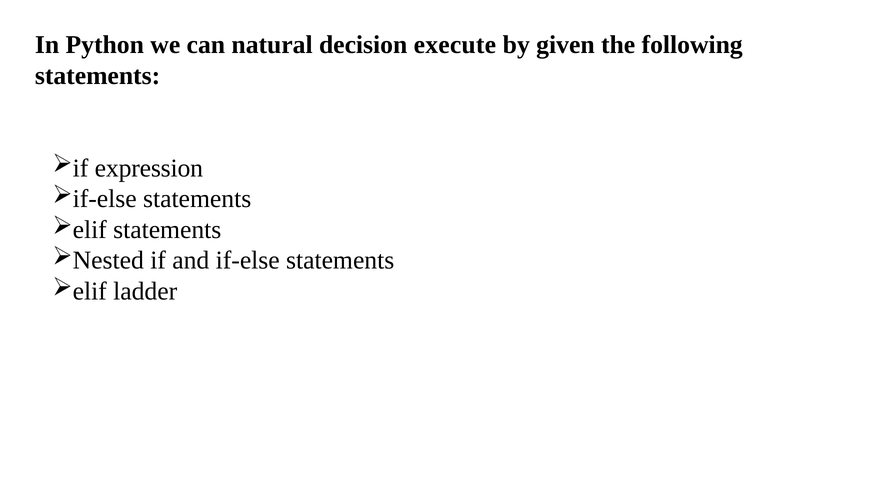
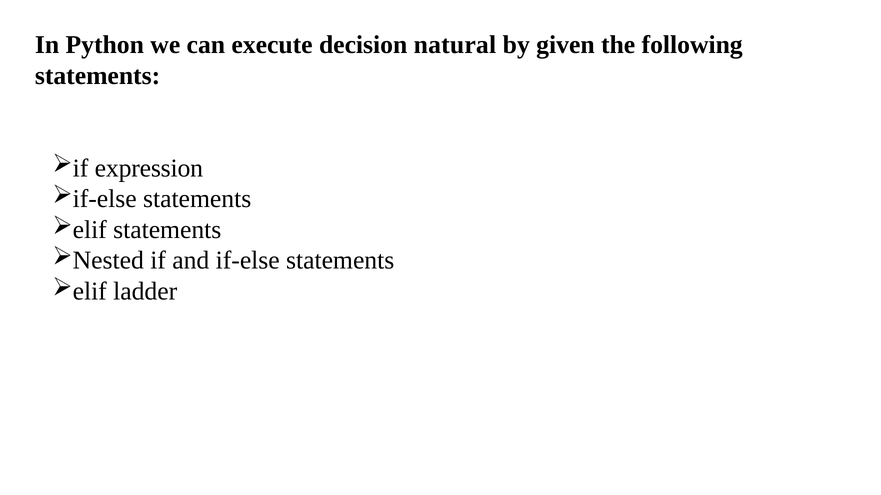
natural: natural -> execute (272, 45)
execute: execute -> natural (455, 45)
